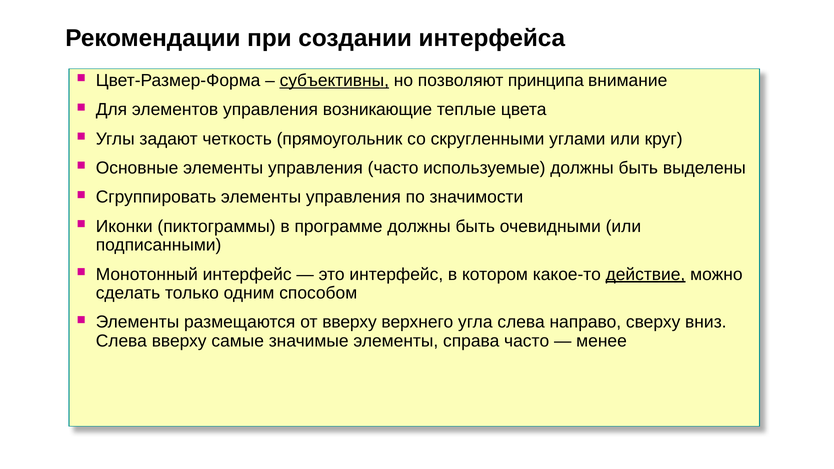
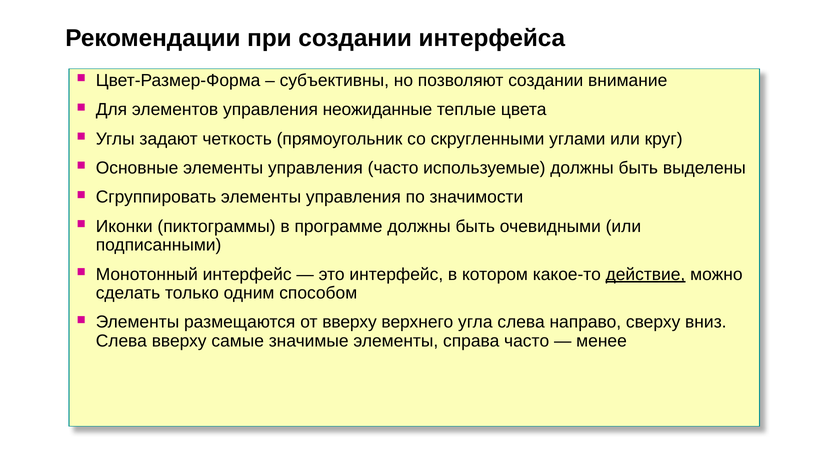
субъективны underline: present -> none (334, 81)
позволяют принципа: принципа -> создании (546, 81)
возникающие: возникающие -> неожиданные (377, 110)
